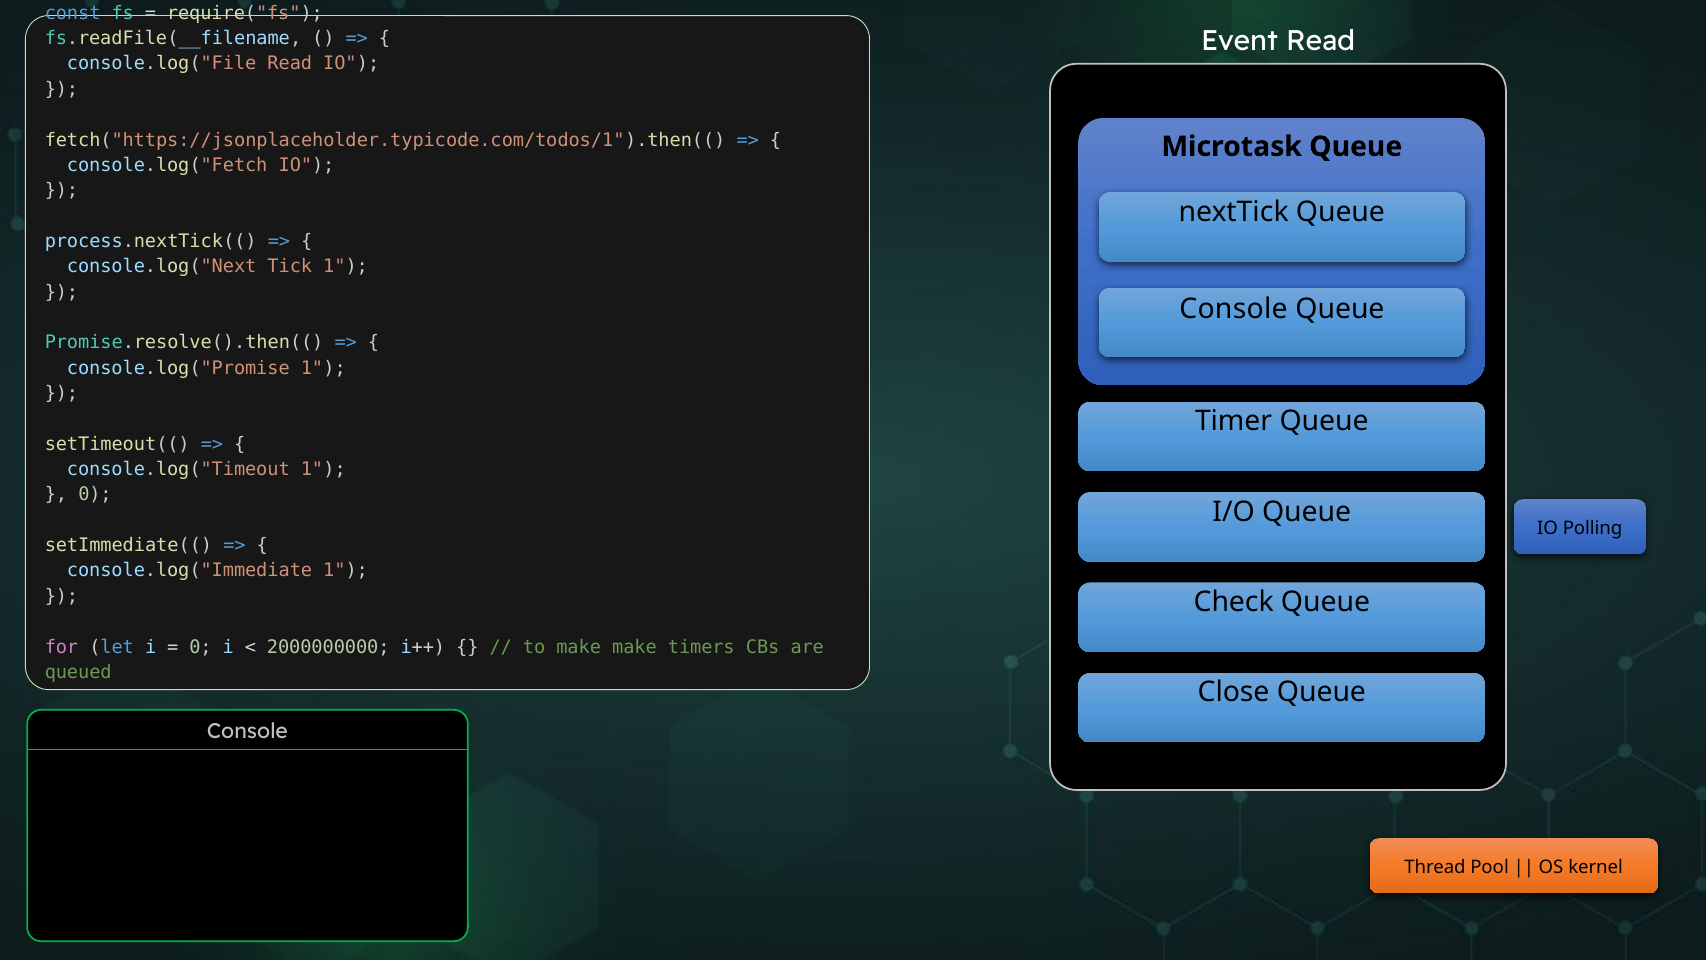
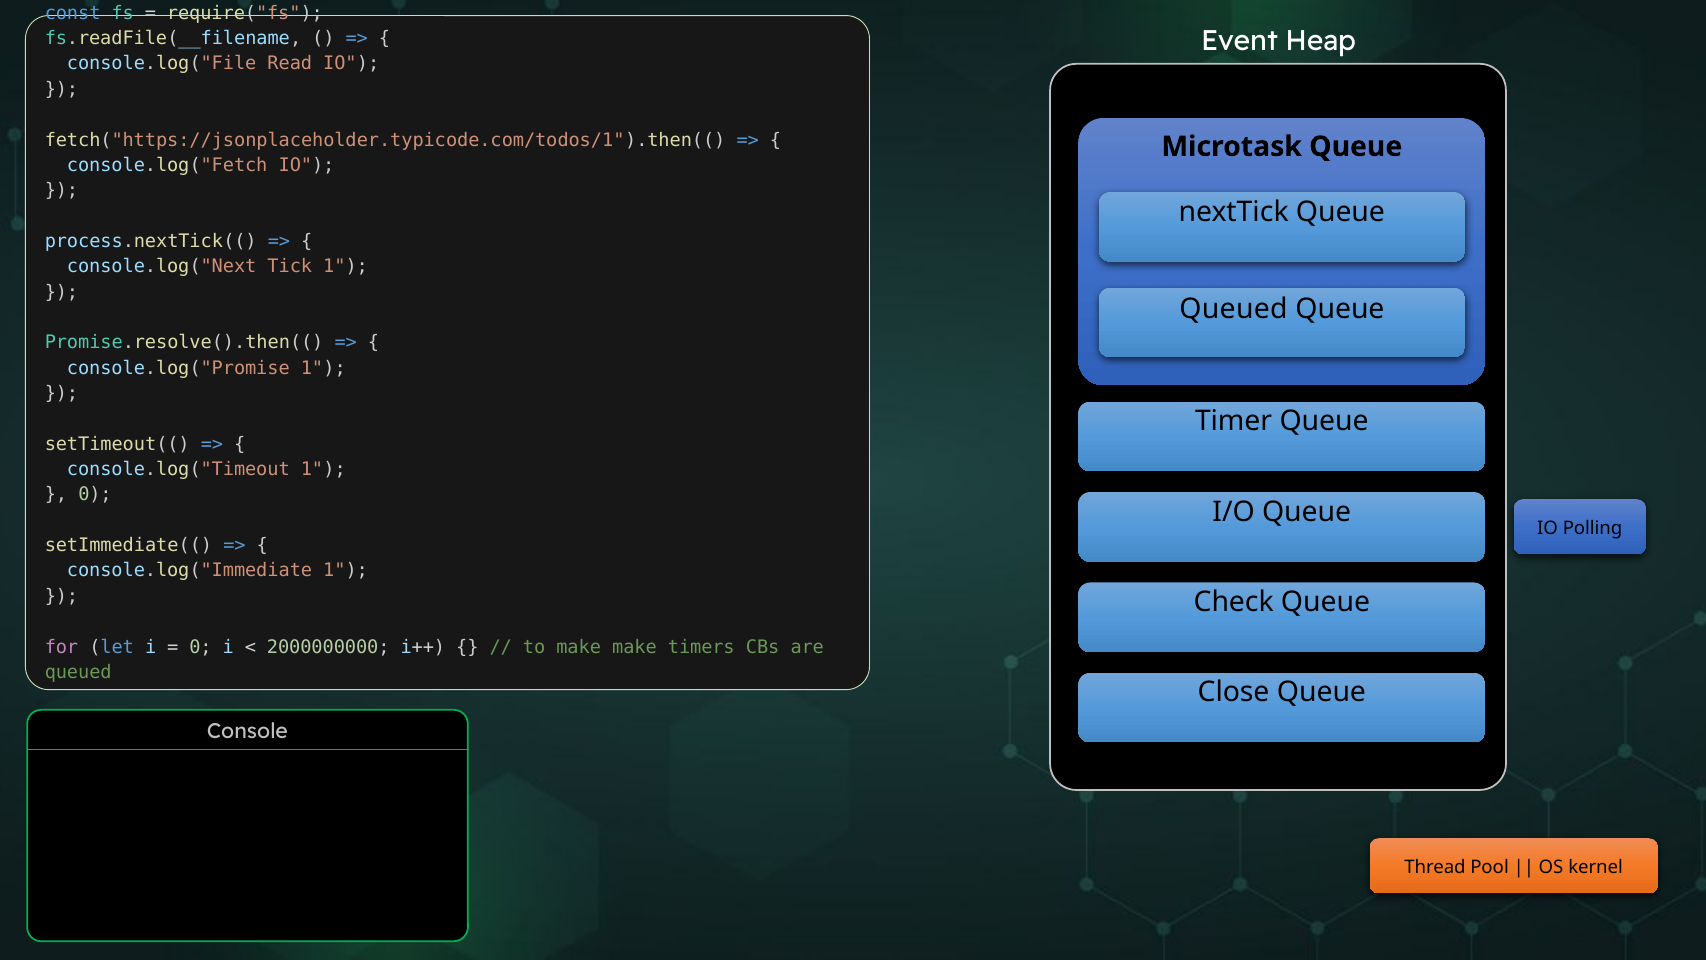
Event Read: Read -> Heap (1321, 41)
Console: Console -> Queued (1234, 309)
